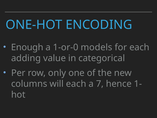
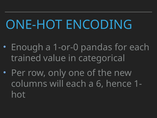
models: models -> pandas (96, 47)
adding: adding -> trained (26, 58)
7: 7 -> 6 (100, 84)
